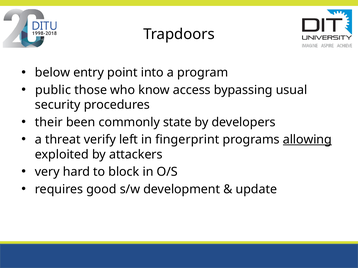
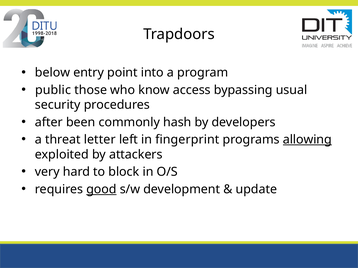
their: their -> after (49, 122)
state: state -> hash (177, 122)
verify: verify -> letter (100, 140)
good underline: none -> present (101, 190)
